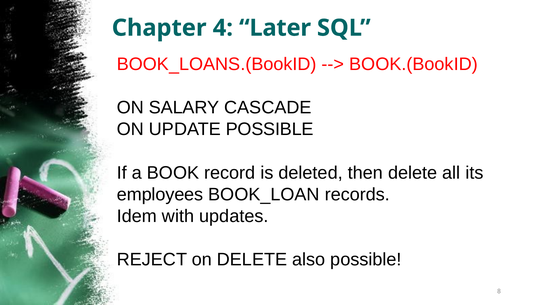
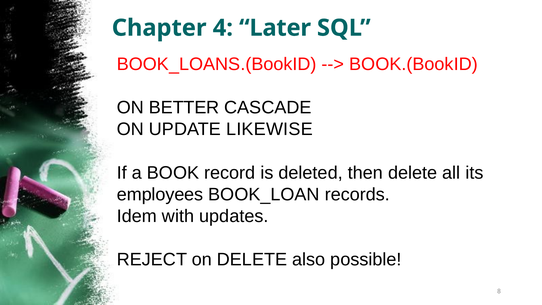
SALARY: SALARY -> BETTER (184, 108)
UPDATE POSSIBLE: POSSIBLE -> LIKEWISE (269, 129)
